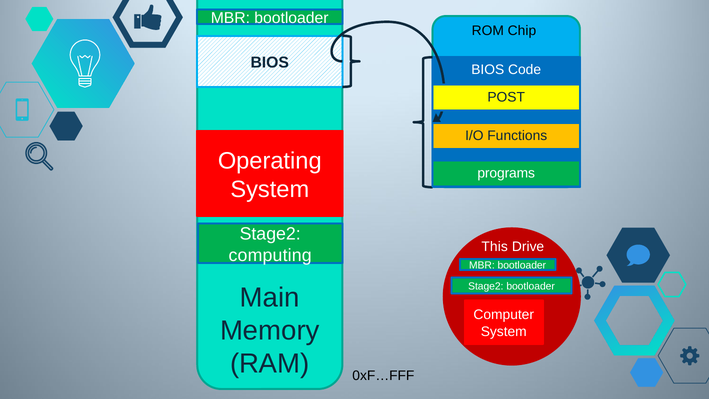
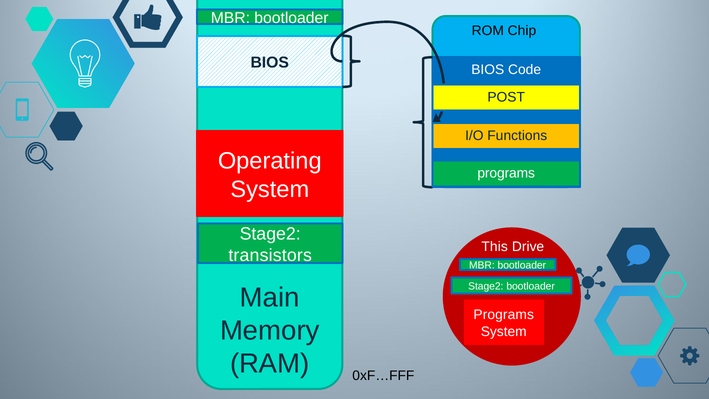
computing: computing -> transistors (270, 255)
Computer: Computer -> Programs (504, 315)
